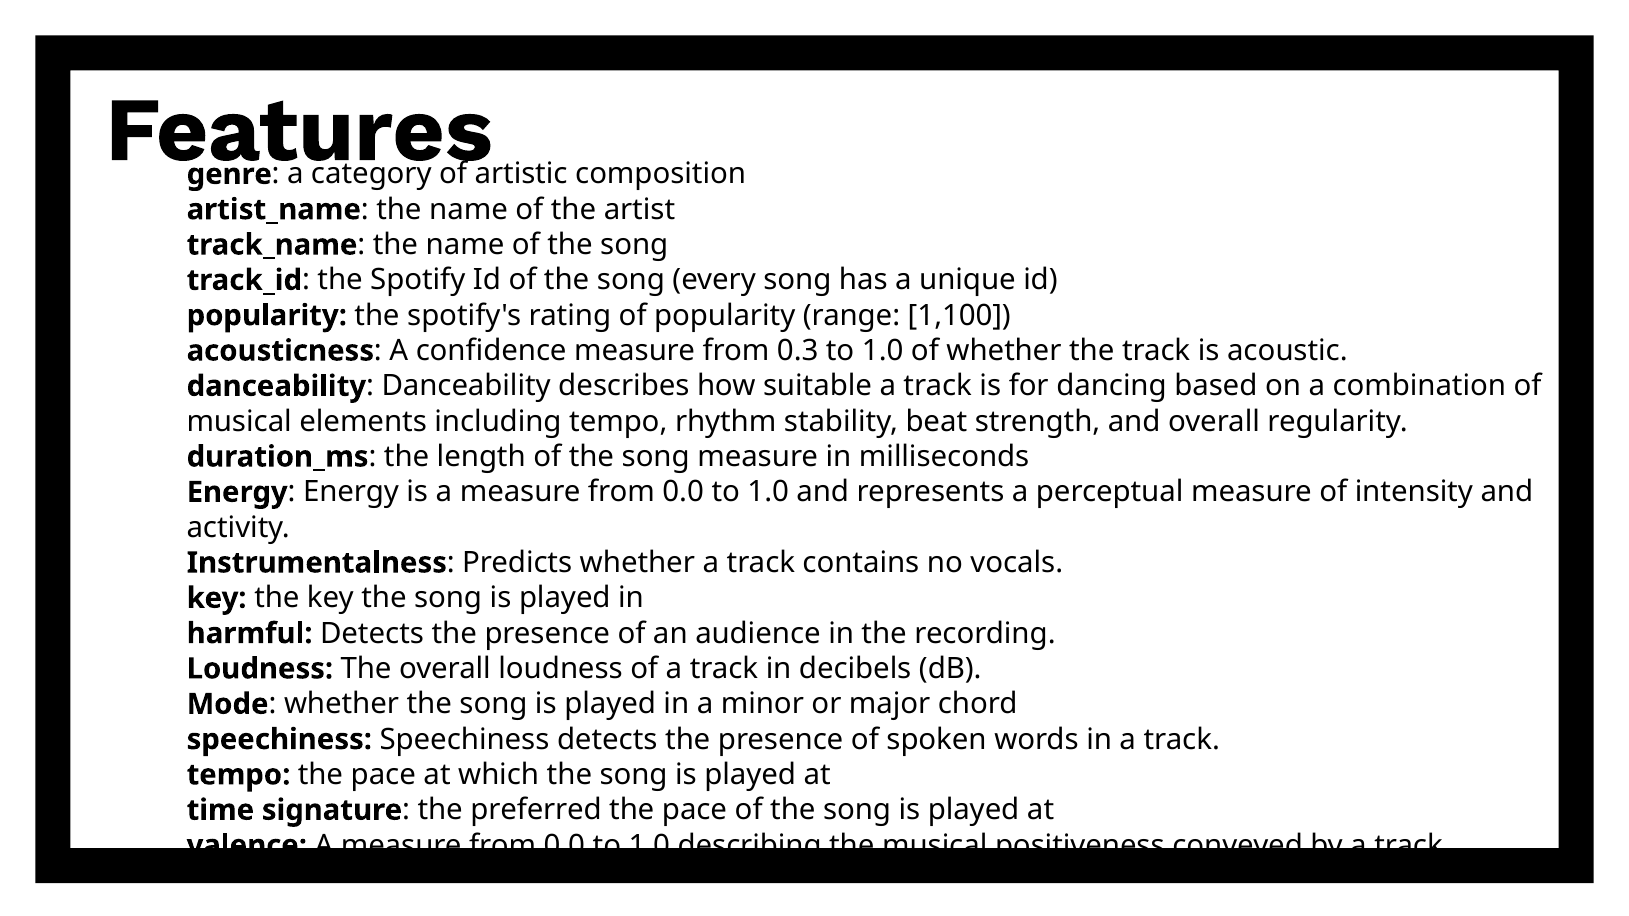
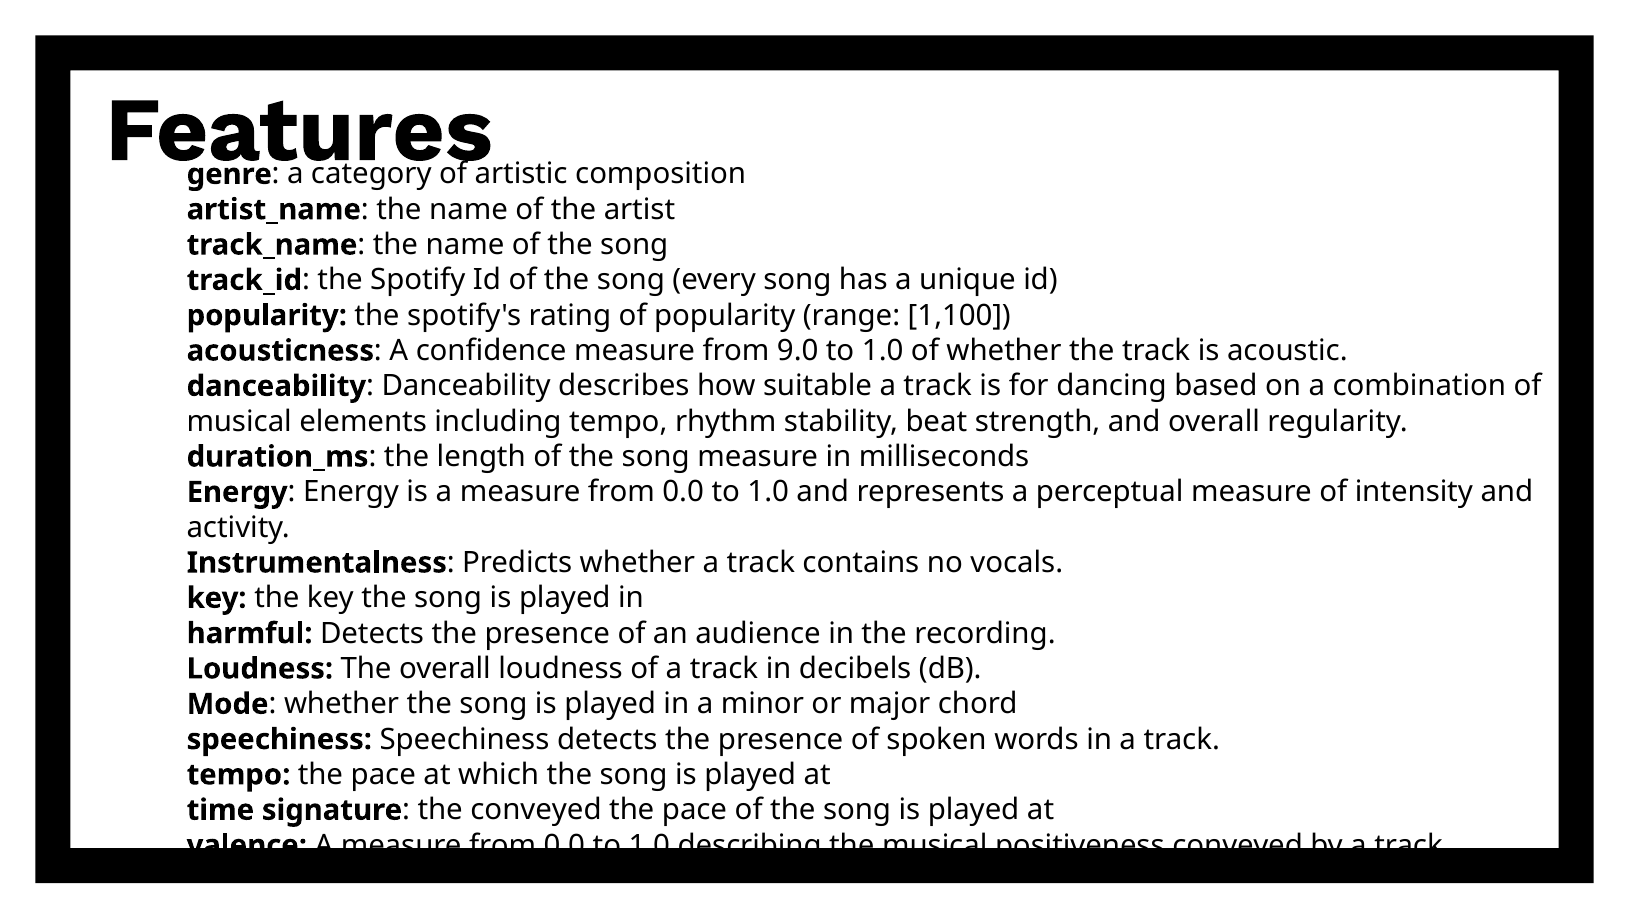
0.3: 0.3 -> 9.0 (798, 351)
the preferred: preferred -> conveyed (536, 810)
